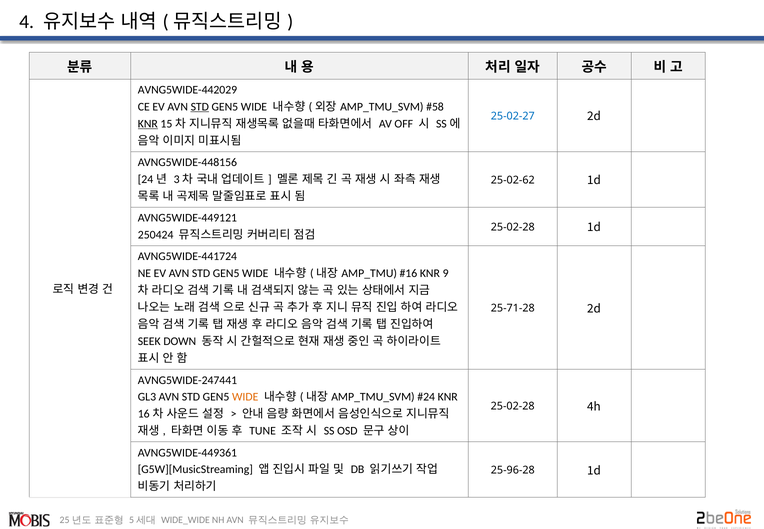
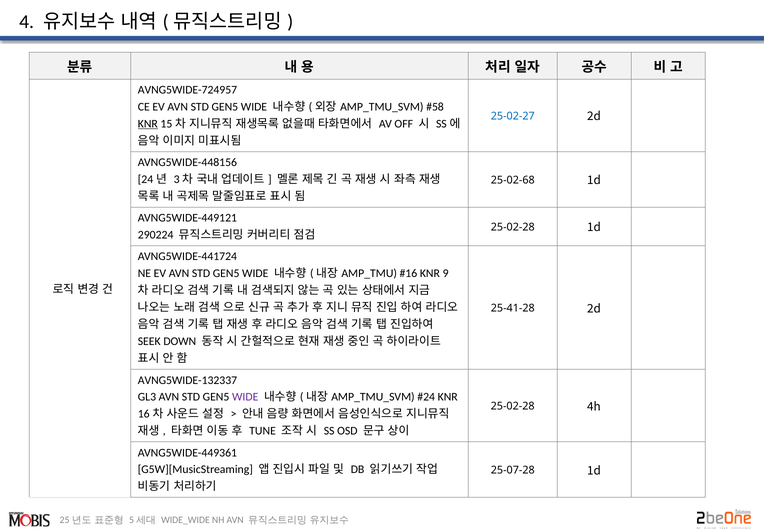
AVNG5WIDE-442029: AVNG5WIDE-442029 -> AVNG5WIDE-724957 (187, 90)
STD underline: present -> none (200, 107)
25-02-62: 25-02-62 -> 25-02-68 (513, 180)
250424: 250424 -> 290224 (156, 235)
25-71-28: 25-71-28 -> 25-41-28 (513, 308)
AVNG5WIDE-247441: AVNG5WIDE-247441 -> AVNG5WIDE-132337 (187, 380)
WIDE colour: orange -> purple (245, 397)
25-96-28: 25-96-28 -> 25-07-28 (513, 470)
